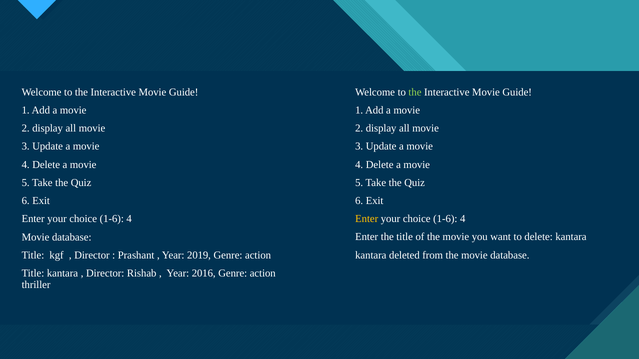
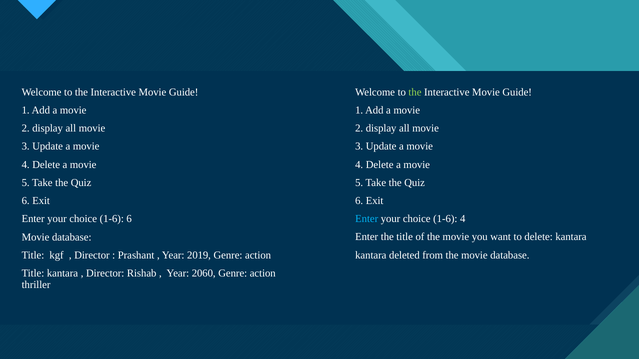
Enter colour: yellow -> light blue (367, 219)
4: 4 -> 6 (129, 219)
2016: 2016 -> 2060 (204, 274)
